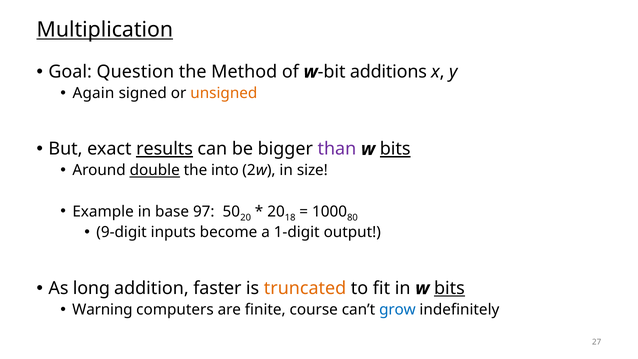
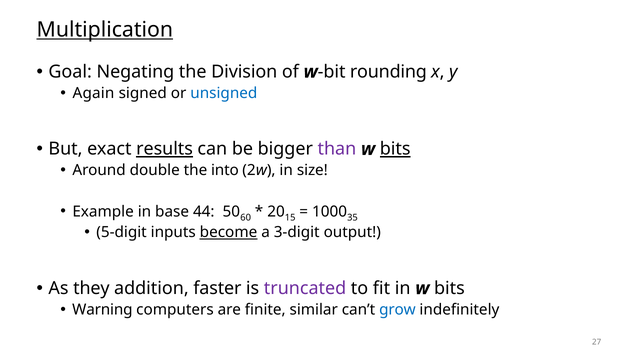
Question: Question -> Negating (135, 72)
Method: Method -> Division (244, 72)
additions: additions -> rounding (388, 72)
unsigned colour: orange -> blue (224, 93)
double underline: present -> none (155, 170)
97: 97 -> 44 (204, 212)
20: 20 -> 60 (246, 218)
18: 18 -> 15 (290, 218)
80: 80 -> 35 (352, 218)
9-digit: 9-digit -> 5-digit (122, 232)
become underline: none -> present (229, 232)
1-digit: 1-digit -> 3-digit (297, 232)
long: long -> they (91, 288)
truncated colour: orange -> purple (305, 288)
bits underline: present -> none (449, 288)
course: course -> similar (314, 309)
